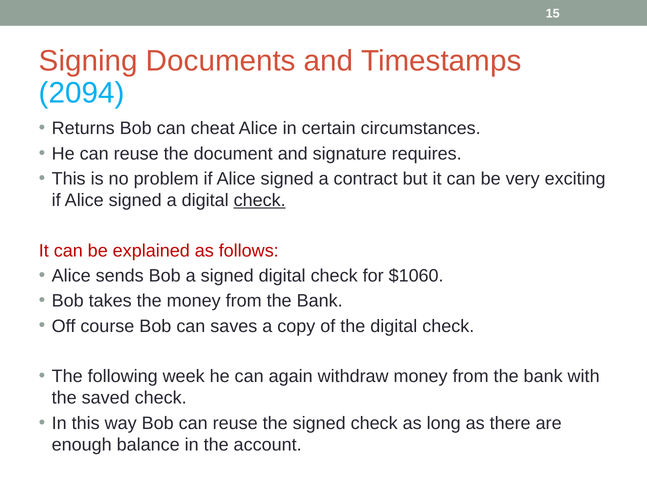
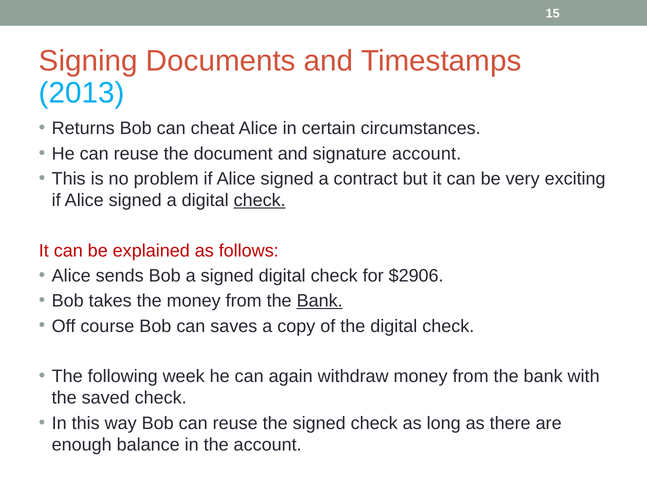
2094: 2094 -> 2013 (82, 93)
signature requires: requires -> account (427, 154)
$1060: $1060 -> $2906 (416, 276)
Bank underline: none -> present (320, 301)
